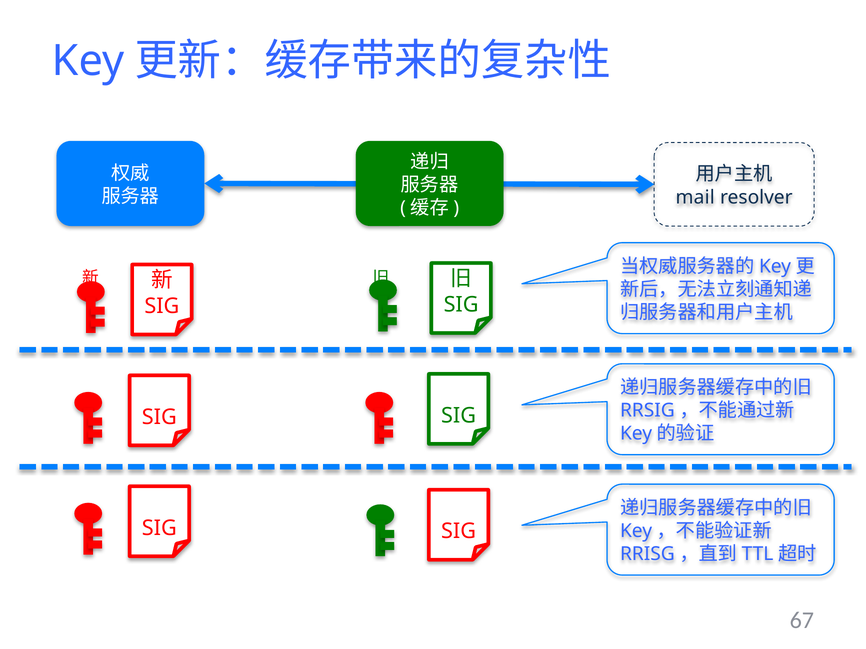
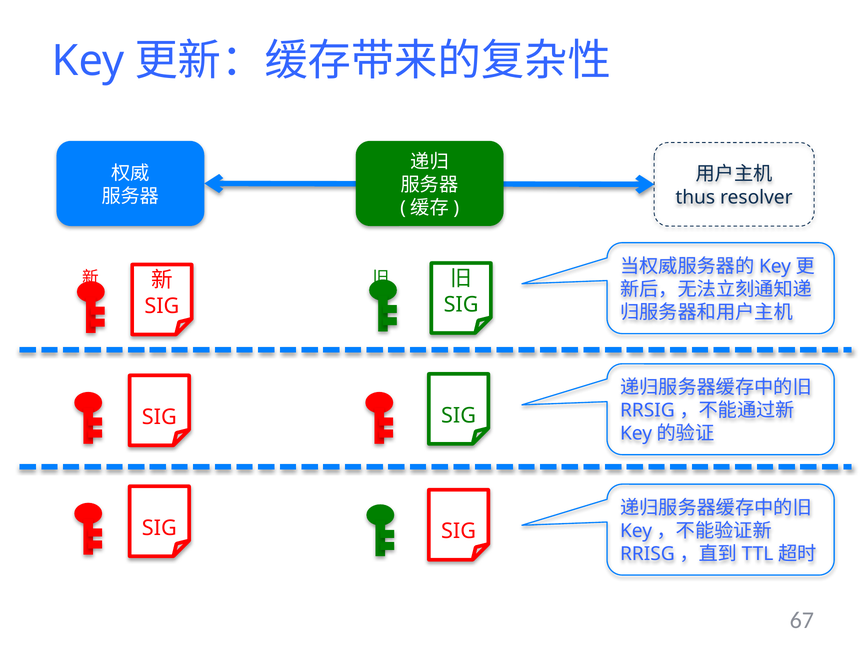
mail: mail -> thus (695, 197)
